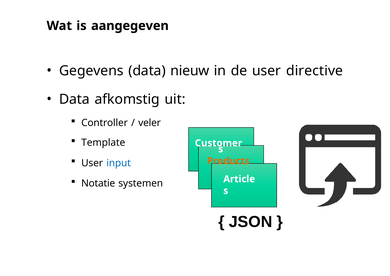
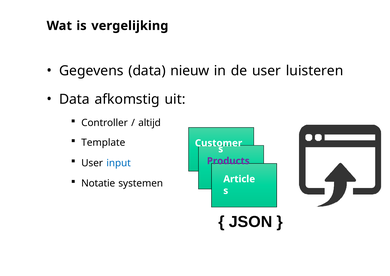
aangegeven: aangegeven -> vergelijking (130, 26)
directive: directive -> luisteren (315, 71)
veler: veler -> altijd (150, 123)
Products colour: orange -> purple (228, 161)
